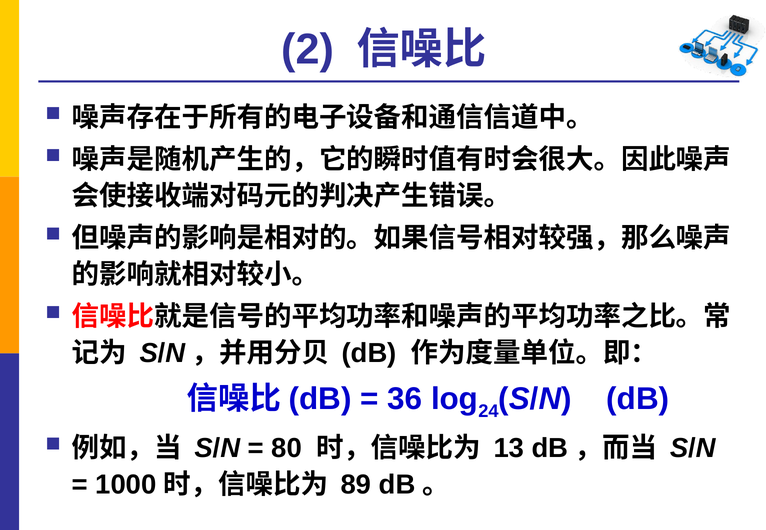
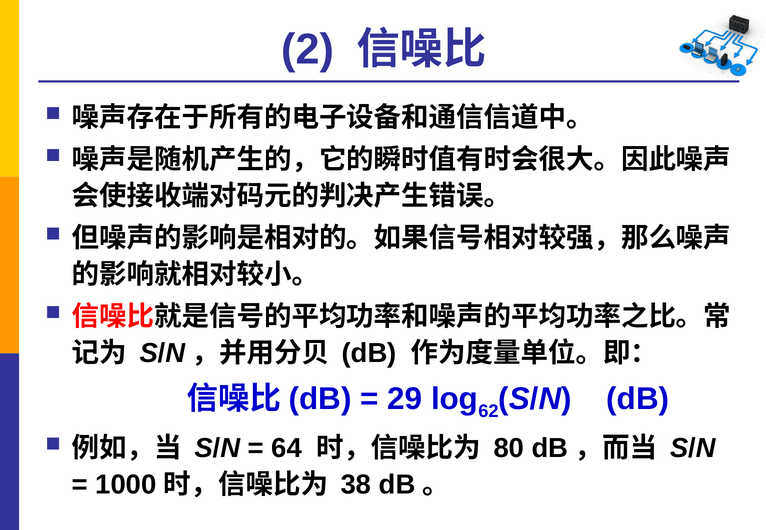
36: 36 -> 29 (405, 399)
24: 24 -> 62 (488, 411)
80: 80 -> 64 (287, 449)
13: 13 -> 80 (509, 449)
89: 89 -> 38 (356, 485)
